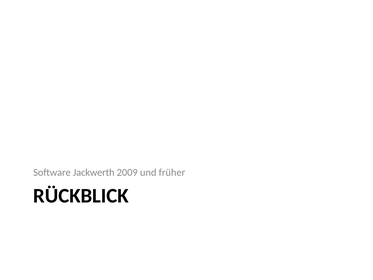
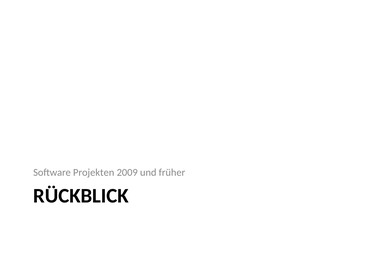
Jackwerth: Jackwerth -> Projekten (94, 172)
